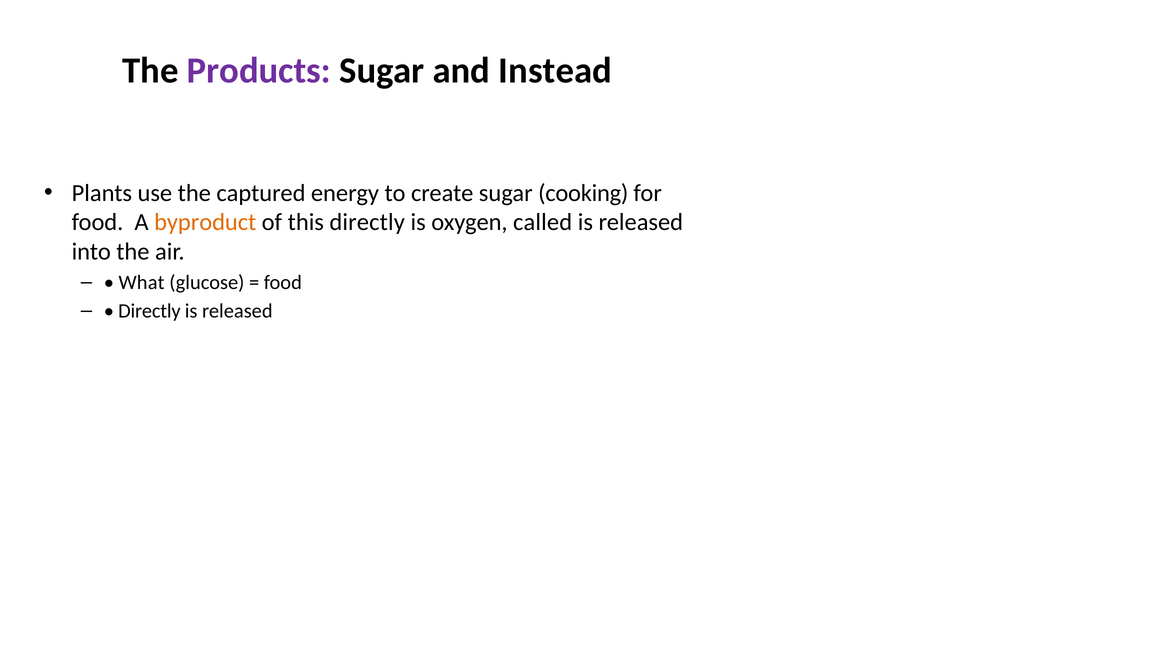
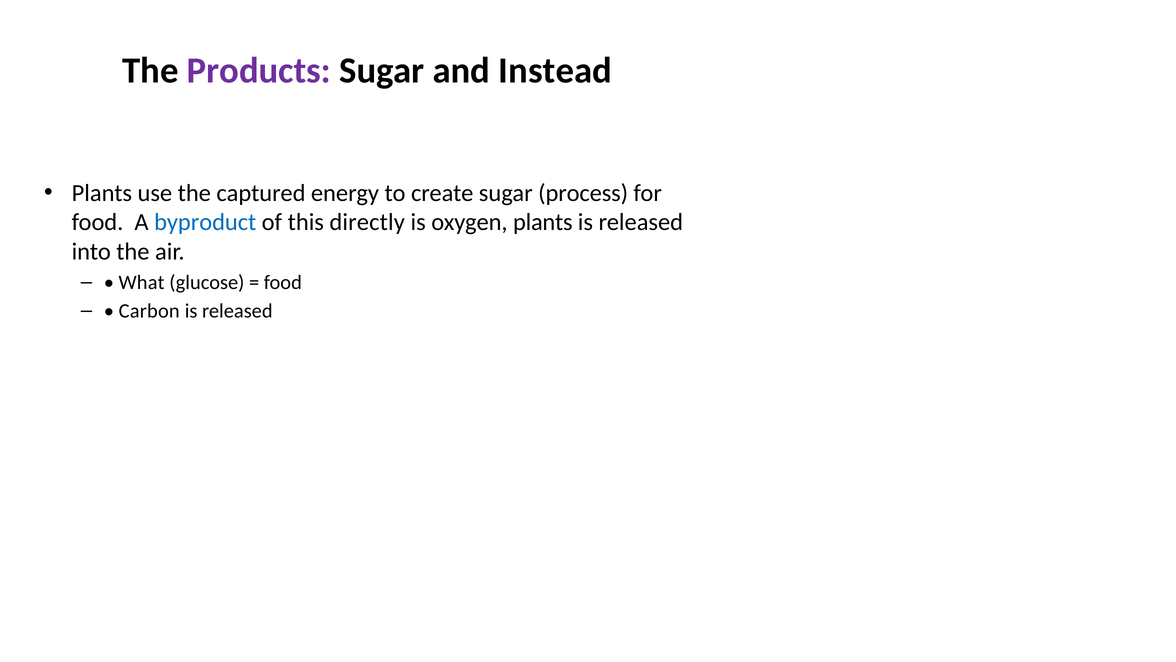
cooking: cooking -> process (583, 193)
byproduct colour: orange -> blue (205, 222)
oxygen called: called -> plants (543, 222)
Directly: Directly -> Carbon (149, 311)
